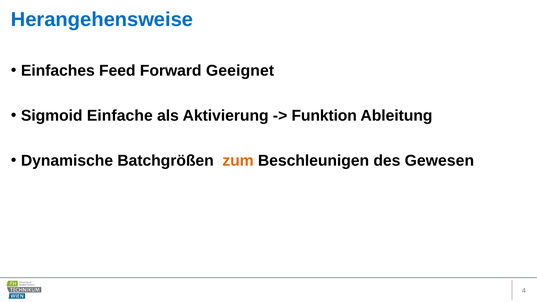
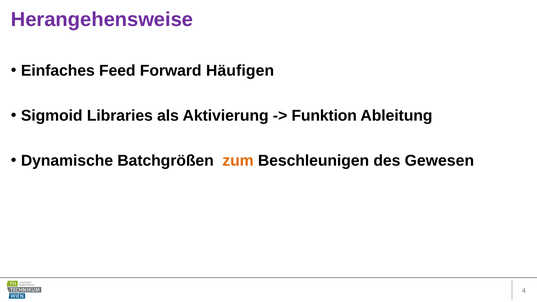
Herangehensweise colour: blue -> purple (102, 19)
Geeignet: Geeignet -> Häufigen (240, 71)
Einfache: Einfache -> Libraries (120, 116)
